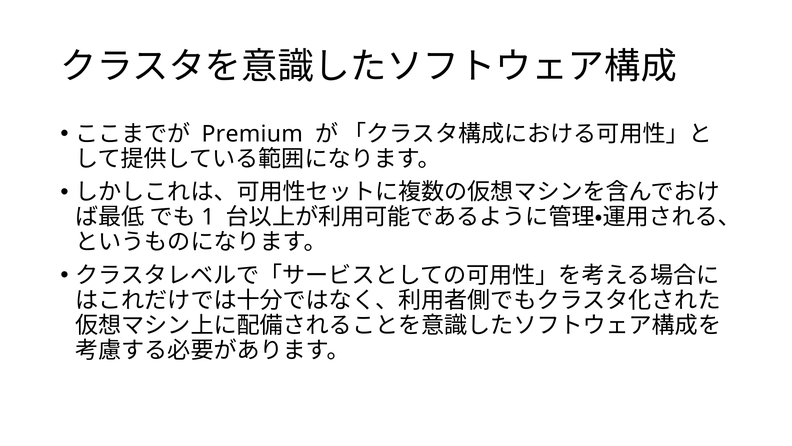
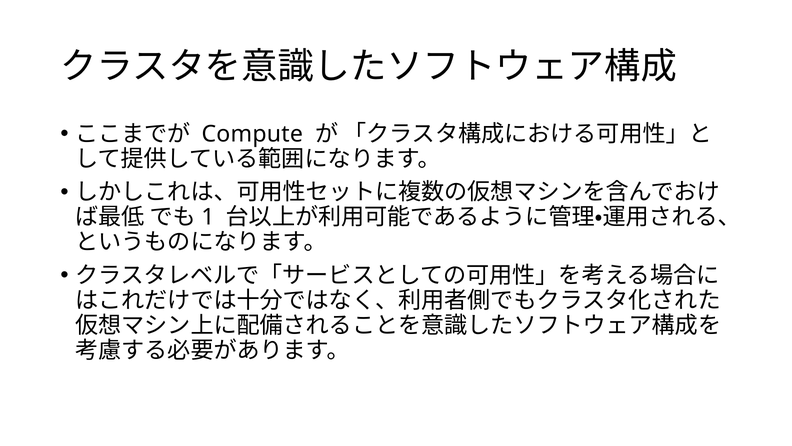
Premium: Premium -> Compute (252, 134)
